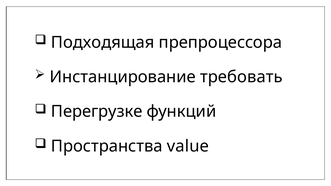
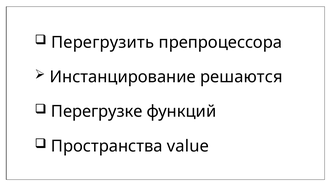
Подходящая: Подходящая -> Перегрузить (103, 42)
требовать: требовать -> решаются (241, 77)
